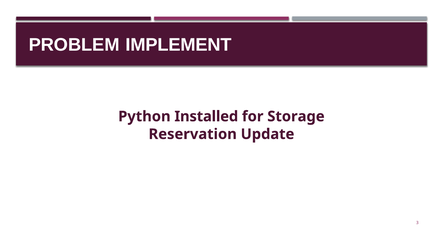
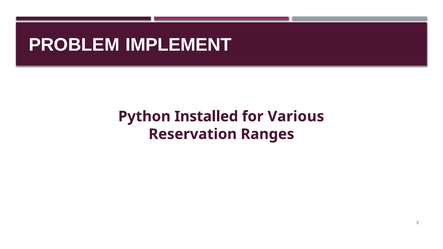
Storage: Storage -> Various (296, 117)
Update: Update -> Ranges (267, 134)
